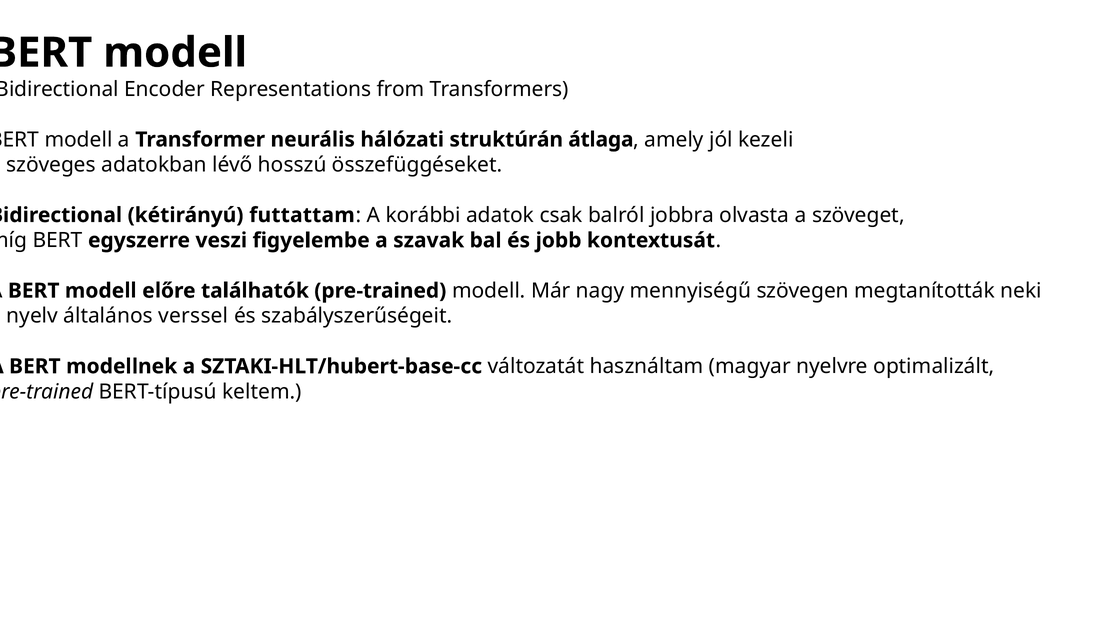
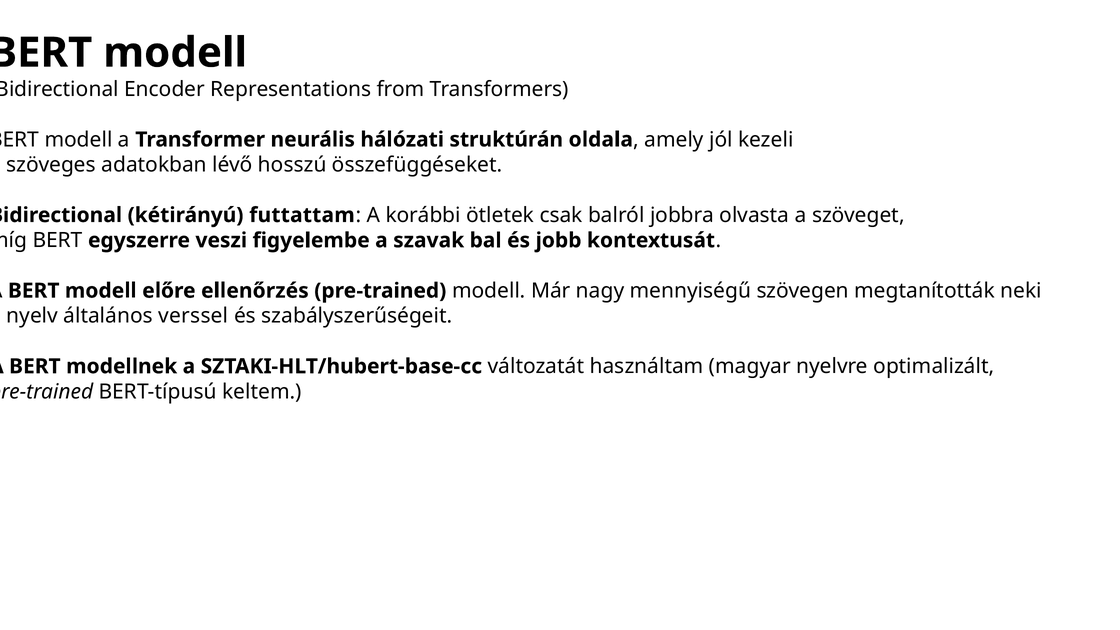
átlaga: átlaga -> oldala (601, 140)
adatok: adatok -> ötletek (500, 215)
találhatók: találhatók -> ellenőrzés (255, 291)
